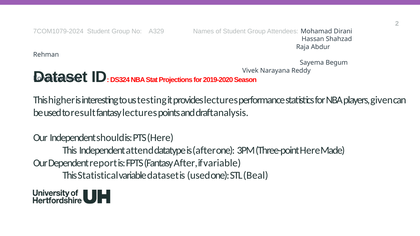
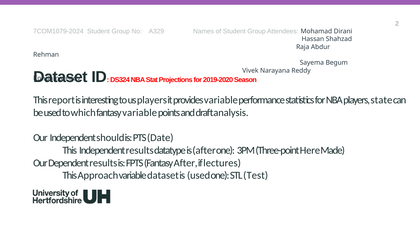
higher: higher -> report (62, 100)
us testing: testing -> players (152, 100)
provides lectures: lectures -> variable (221, 100)
given: given -> state (381, 100)
result: result -> which (83, 113)
fantasy lectures: lectures -> variable (140, 113)
PTS Here: Here -> Date (160, 138)
Independent attend: attend -> results (140, 151)
Dependent report: report -> results (103, 163)
if variable: variable -> lectures (222, 163)
Statistical: Statistical -> Approach (98, 176)
Beal: Beal -> Test (256, 176)
